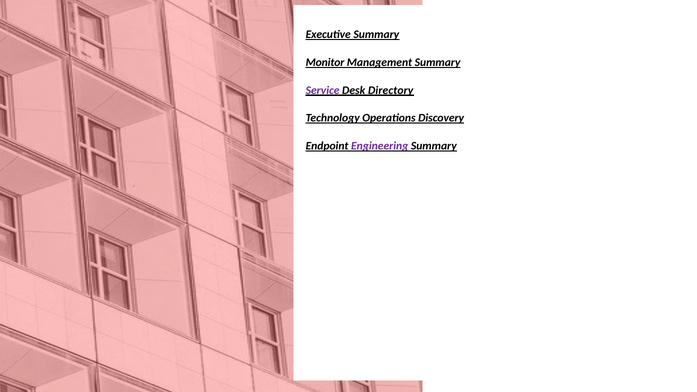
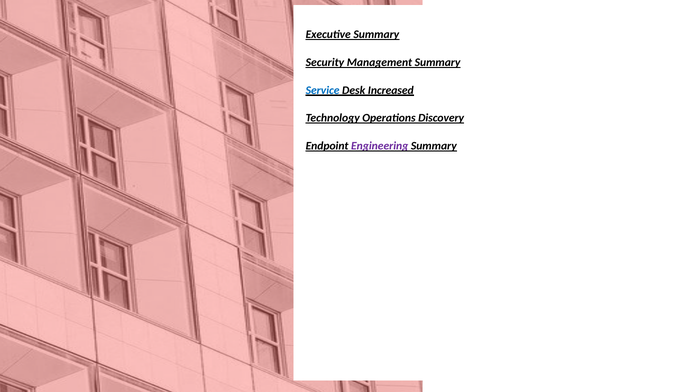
Monitor: Monitor -> Security (325, 62)
Service colour: purple -> blue (323, 90)
Directory: Directory -> Increased (391, 90)
